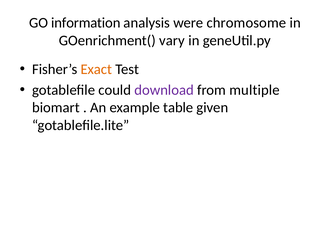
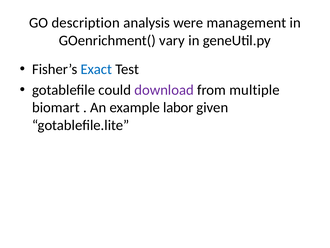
information: information -> description (86, 23)
chromosome: chromosome -> management (246, 23)
Exact colour: orange -> blue (96, 69)
table: table -> labor (178, 107)
